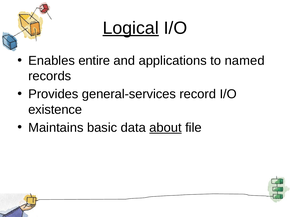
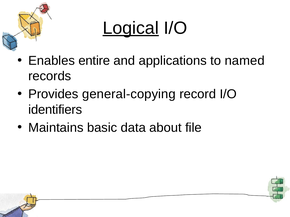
general-services: general-services -> general-copying (129, 94)
existence: existence -> identifiers (55, 110)
about underline: present -> none (165, 128)
